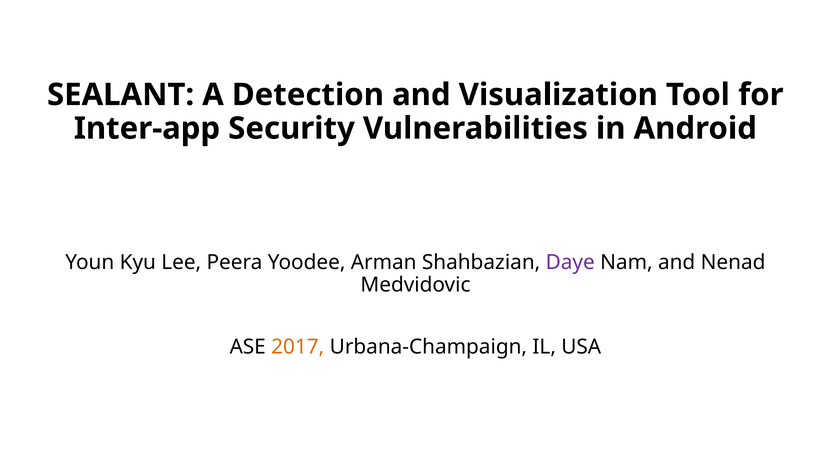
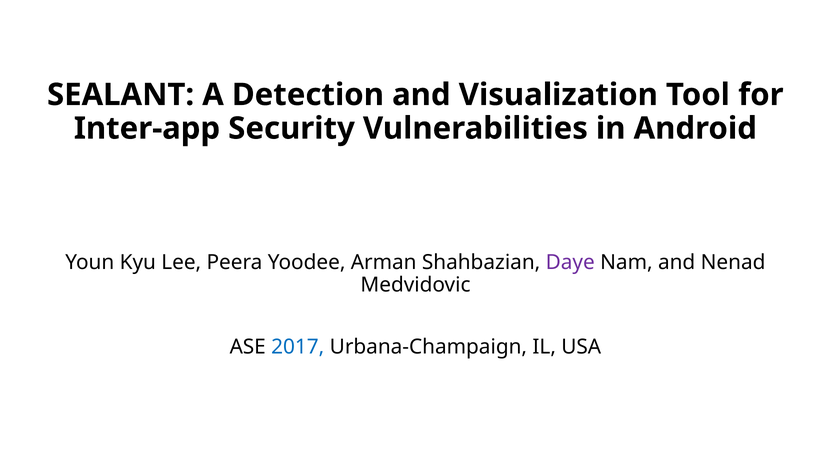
2017 colour: orange -> blue (298, 347)
